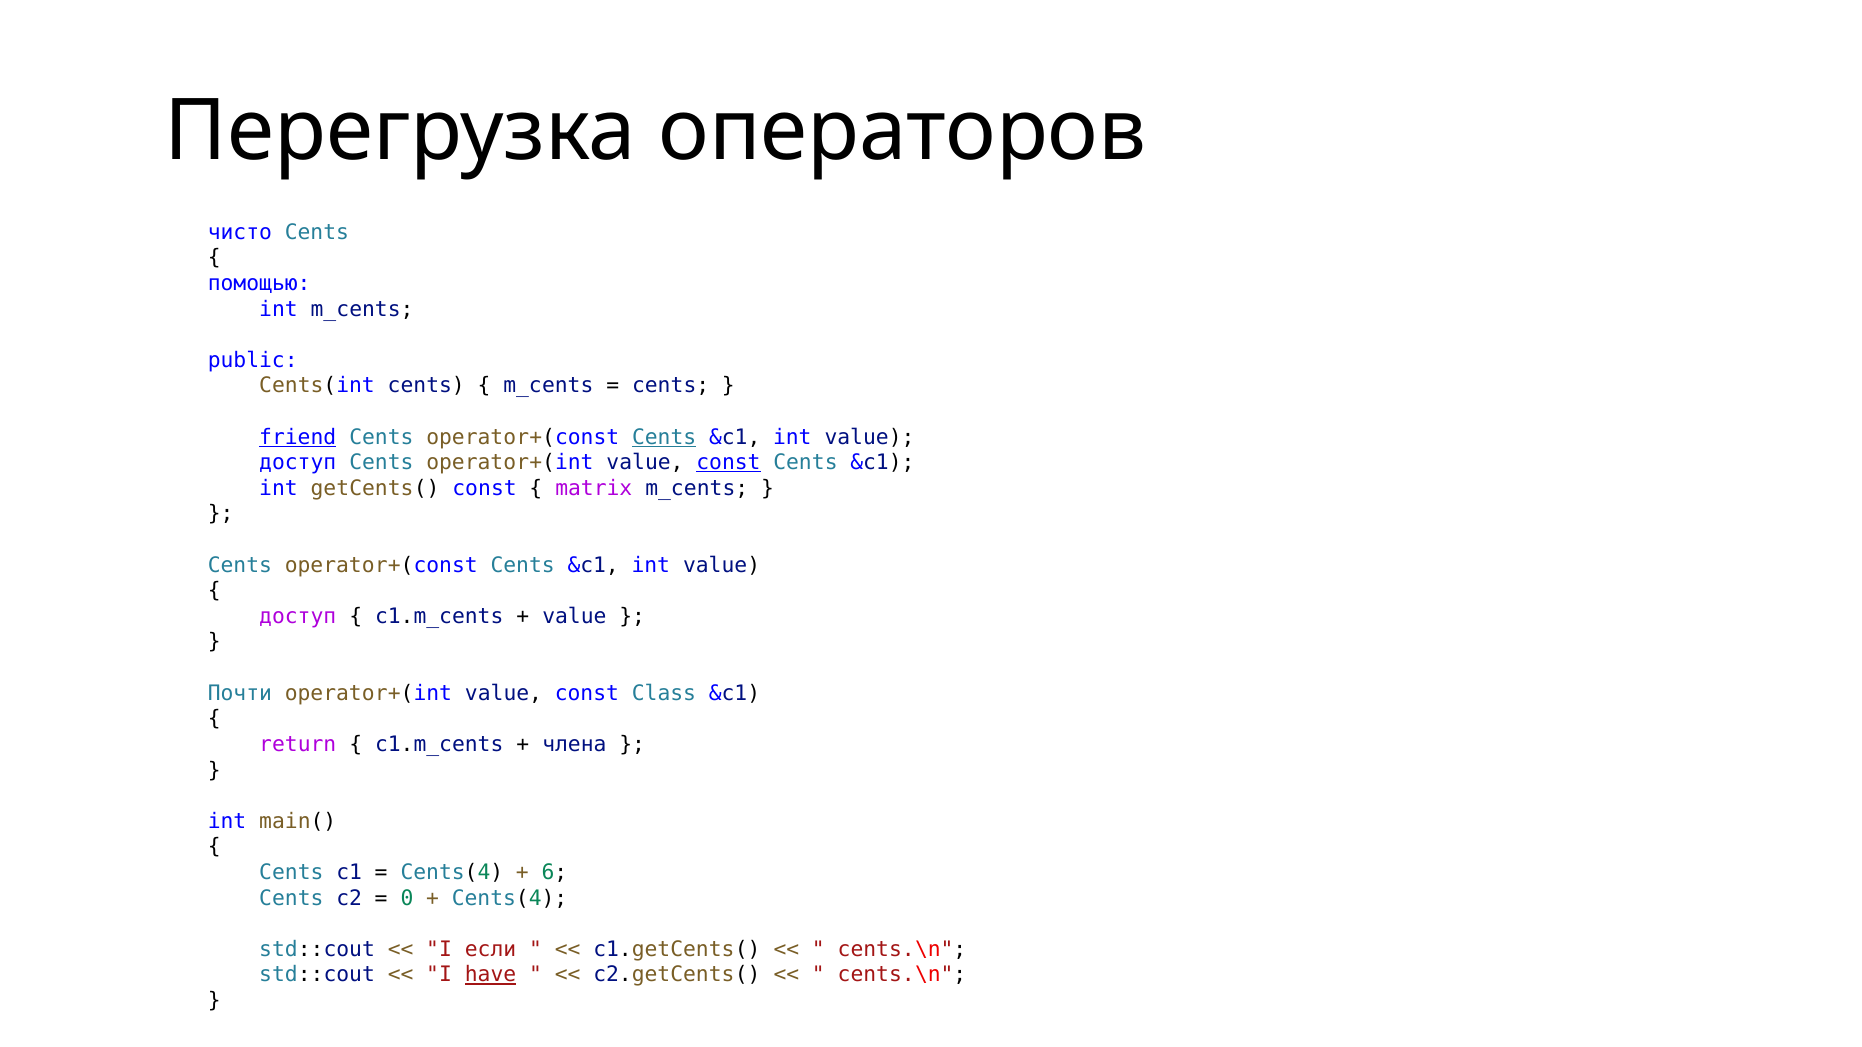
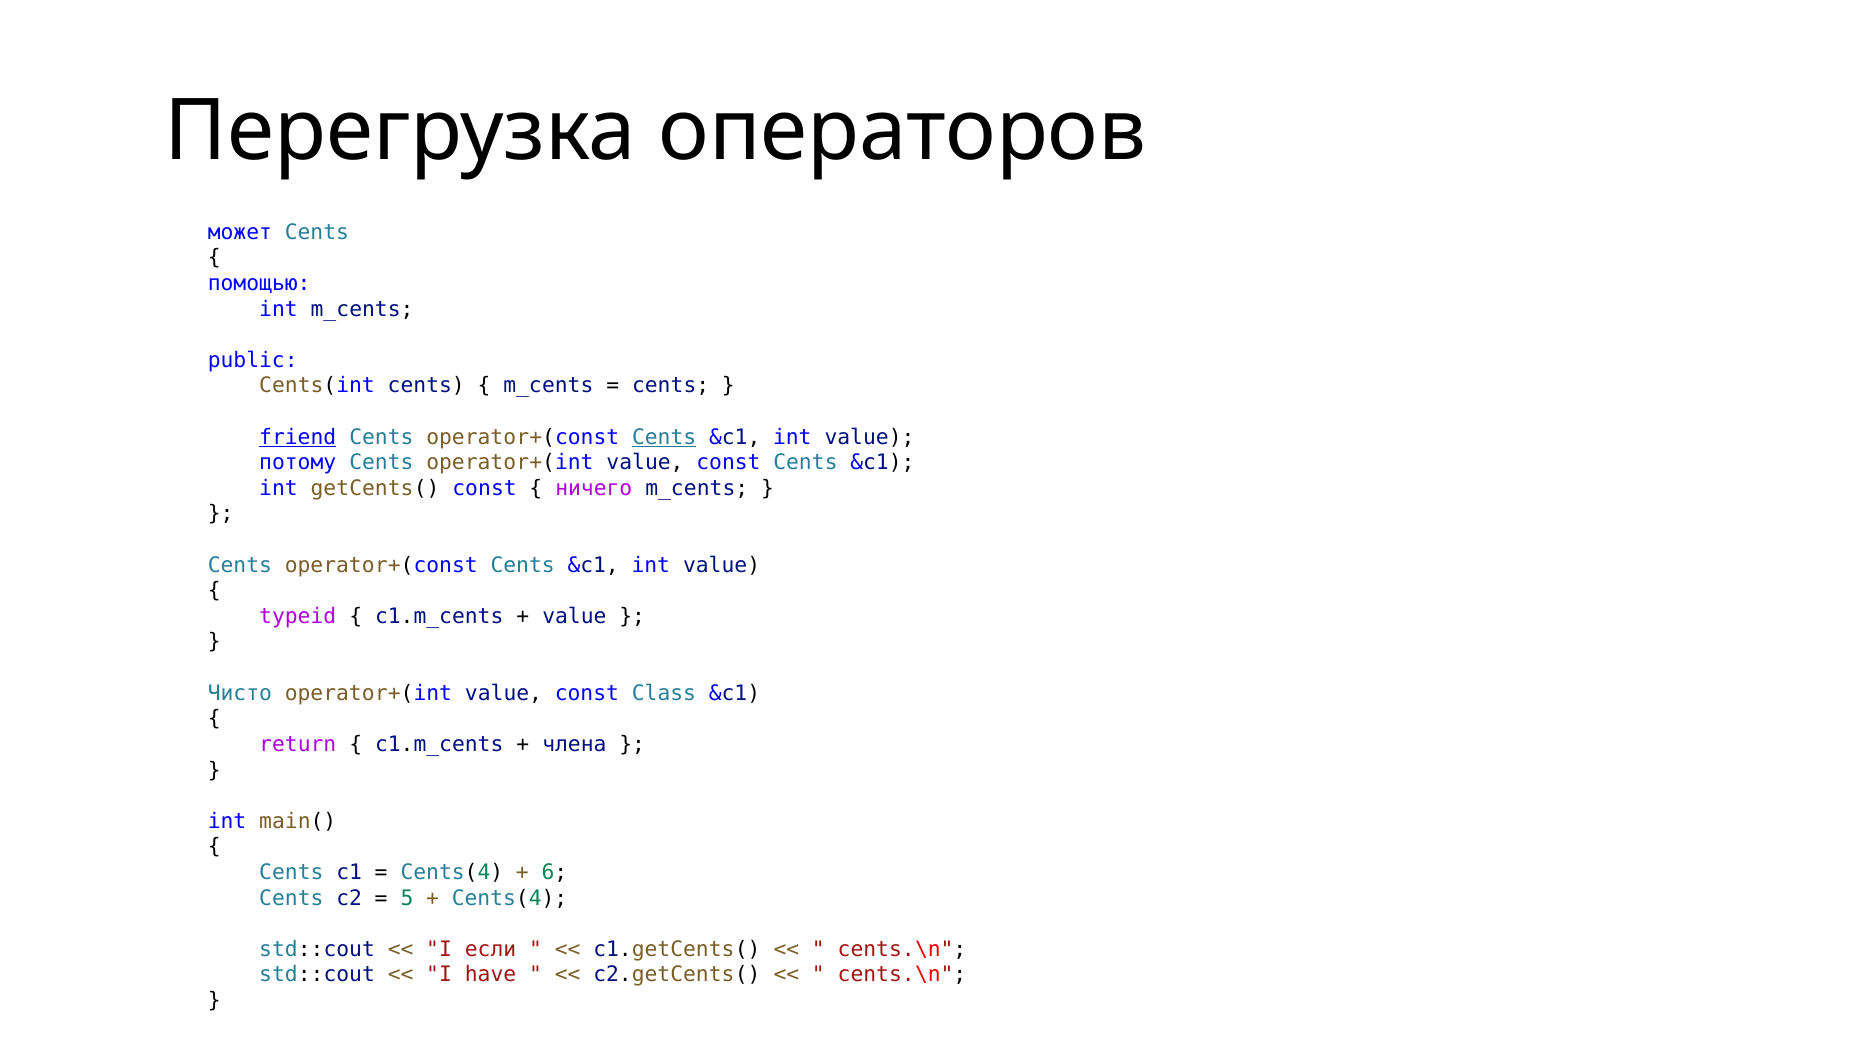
чисто: чисто -> может (240, 232)
доступ: доступ -> потому (298, 463)
const underline: present -> none (728, 463)
matrix: matrix -> ничего (594, 488)
доступ: доступ -> typeid (298, 617)
Почти: Почти -> Чисто (240, 693)
0: 0 -> 5 (407, 898)
have underline: present -> none (491, 975)
